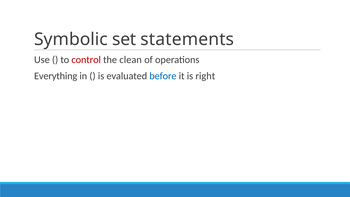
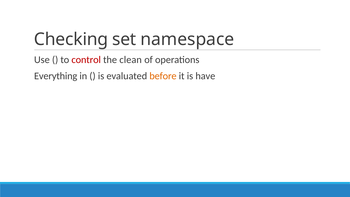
Symbolic: Symbolic -> Checking (71, 39)
statements: statements -> namespace (187, 39)
before colour: blue -> orange (163, 76)
right: right -> have (205, 76)
